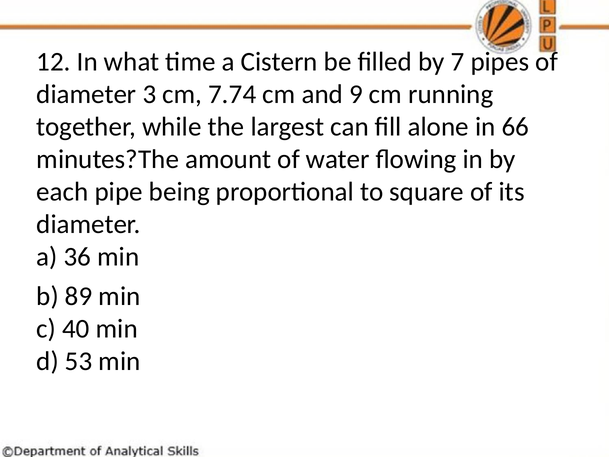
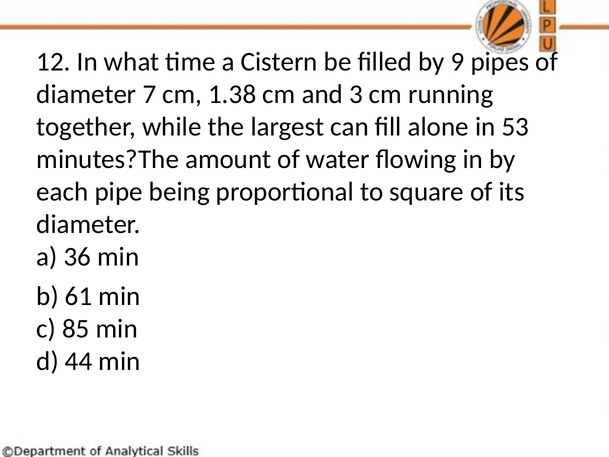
7: 7 -> 9 (458, 62)
3: 3 -> 7 (149, 94)
7.74: 7.74 -> 1.38 (232, 94)
9: 9 -> 3 (356, 94)
66: 66 -> 53 (515, 127)
89: 89 -> 61 (79, 296)
40: 40 -> 85 (76, 329)
53: 53 -> 44 (79, 361)
